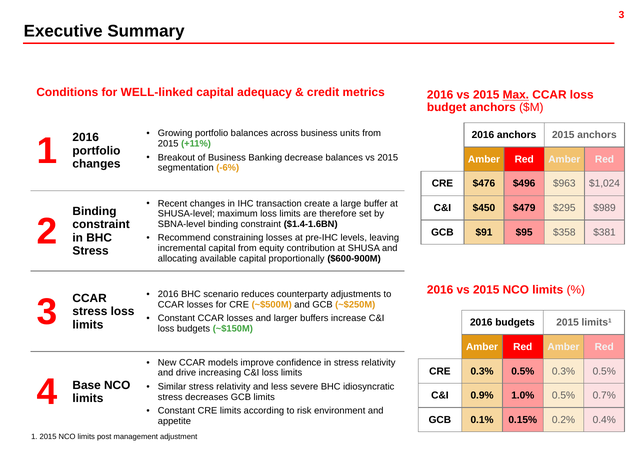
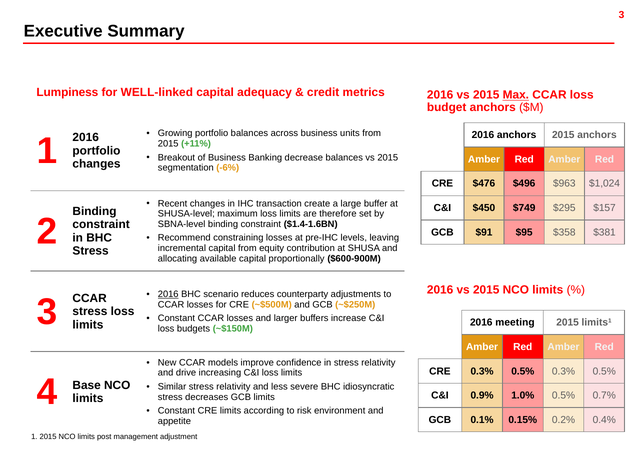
Conditions: Conditions -> Lumpiness (67, 92)
$479: $479 -> $749 (524, 208)
$989: $989 -> $157 (605, 208)
2016 underline: none -> present (168, 294)
2016 budgets: budgets -> meeting (515, 323)
